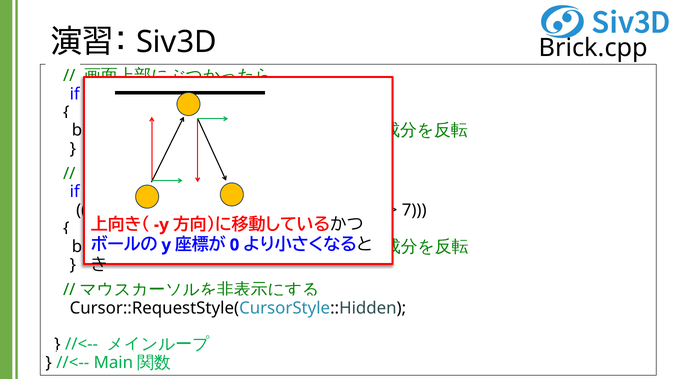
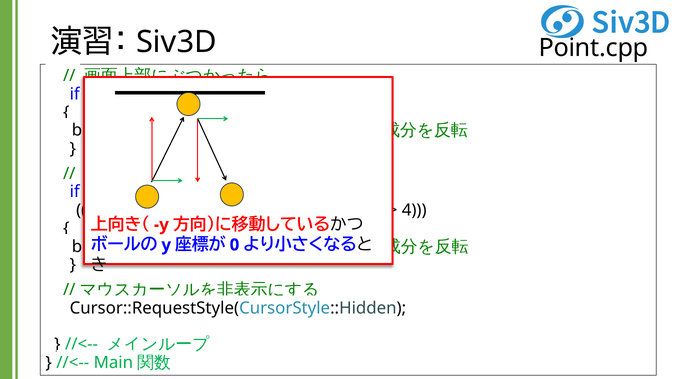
Brick.cpp: Brick.cpp -> Point.cpp (594, 48)
7: 7 -> 4 (414, 210)
